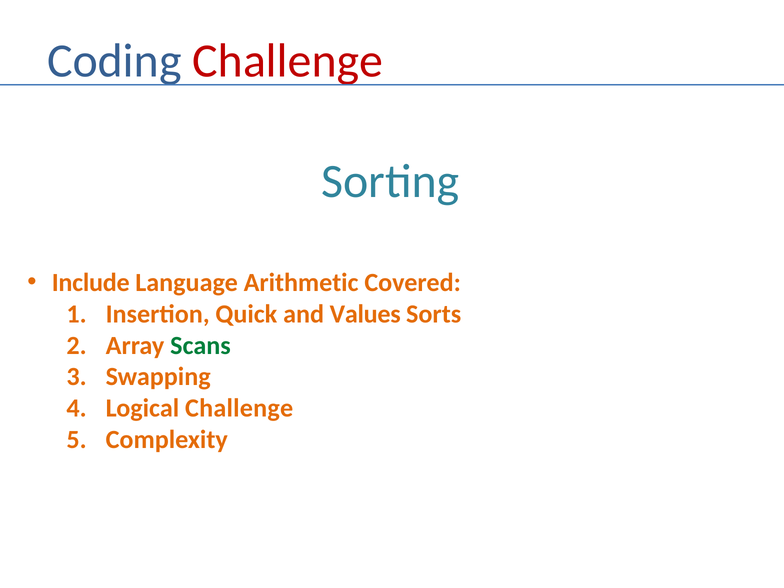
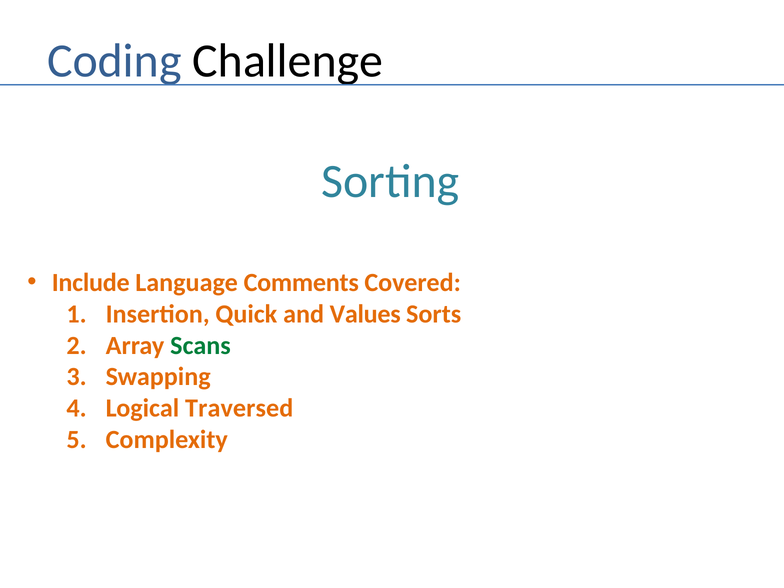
Challenge colour: red -> black (288, 61)
Arithmetic: Arithmetic -> Comments (301, 283)
Logical Challenge: Challenge -> Traversed (239, 408)
